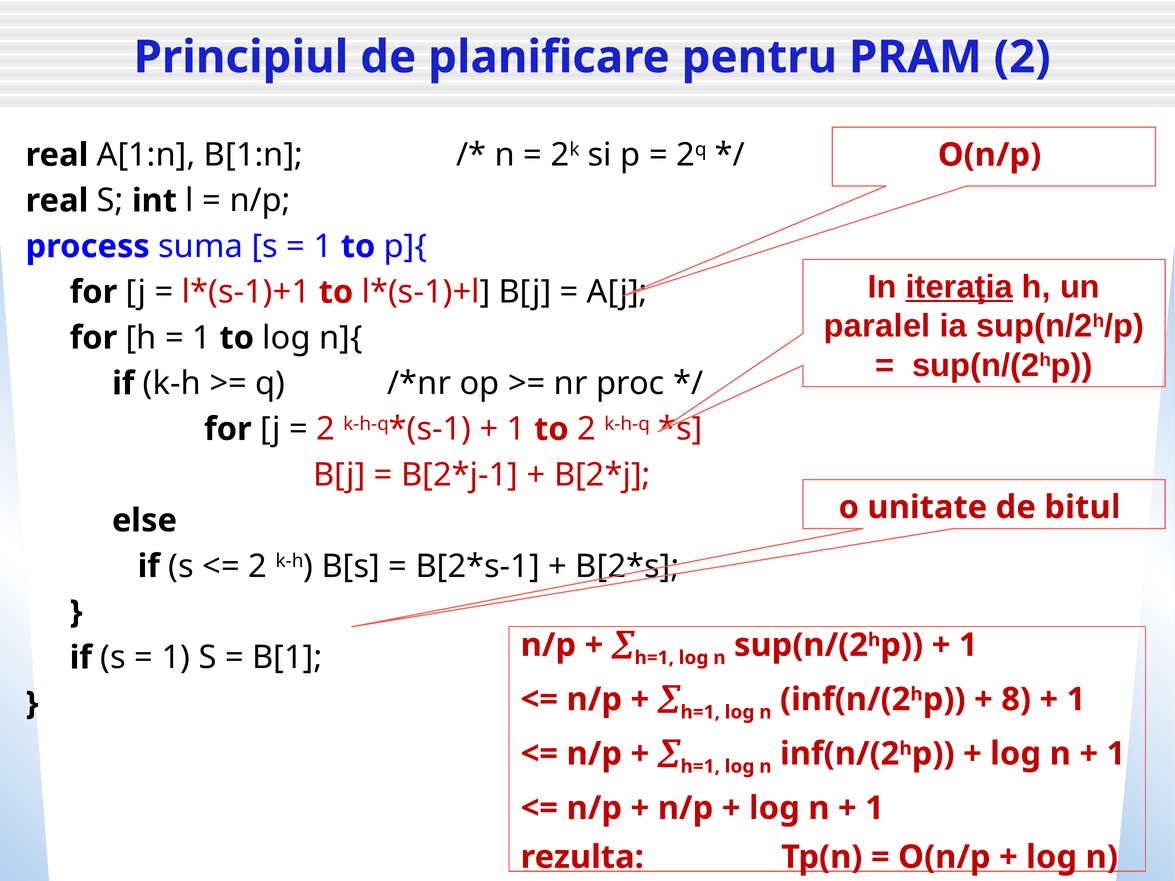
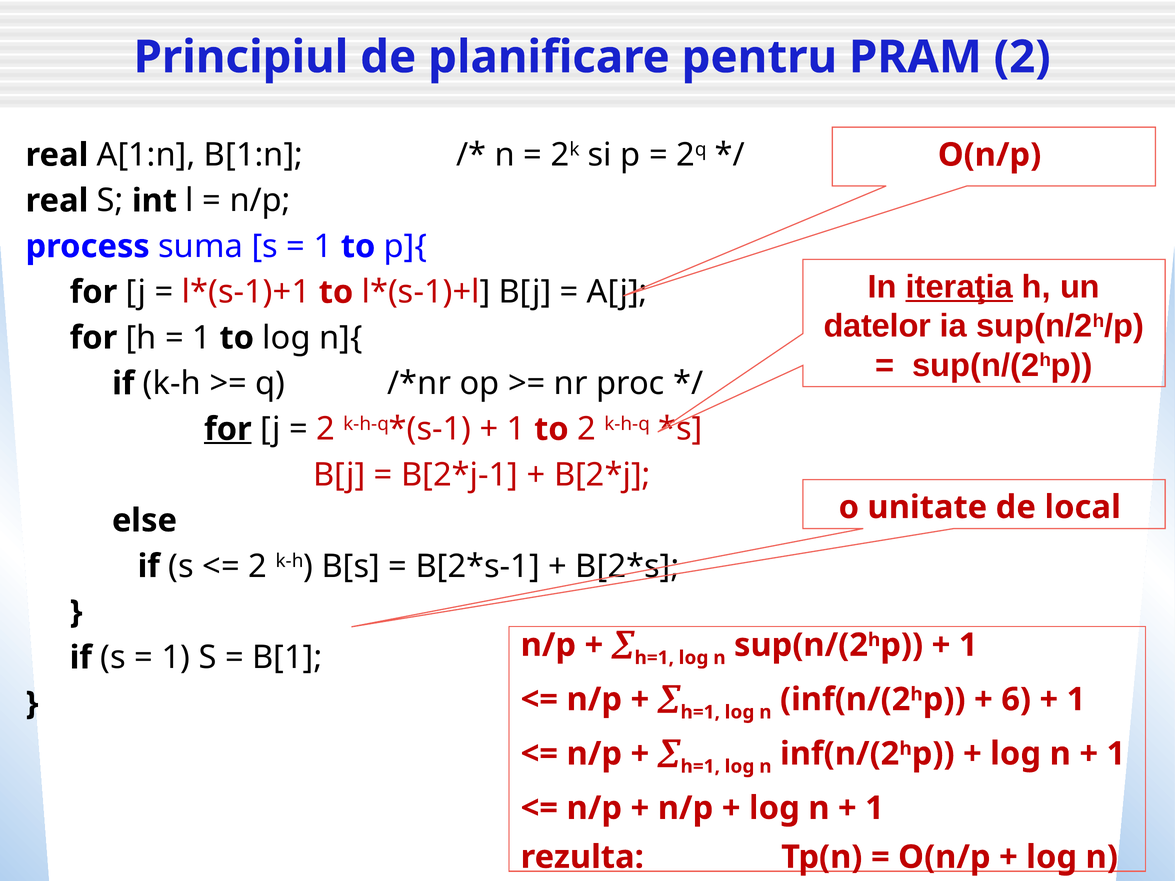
paralel: paralel -> datelor (877, 326)
for underline: none -> present (228, 429)
bitul: bitul -> local (1083, 507)
8: 8 -> 6 (1016, 700)
